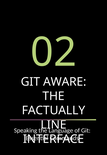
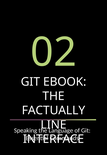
AWARE: AWARE -> EBOOK (65, 82)
